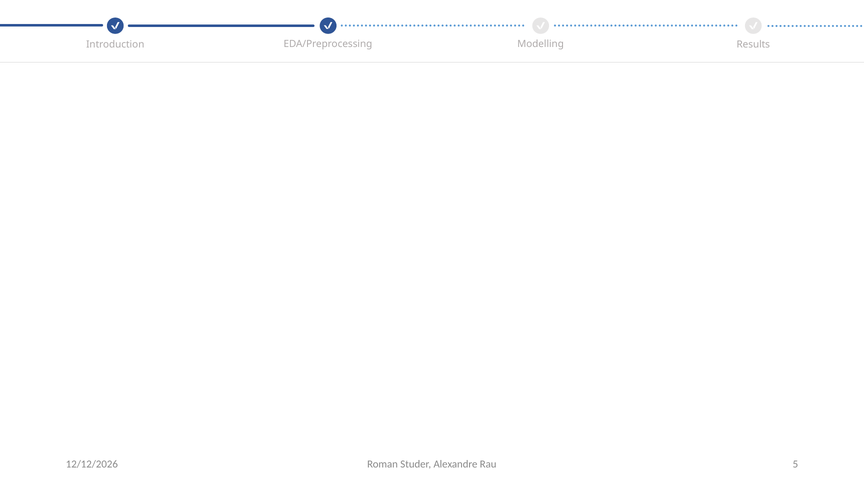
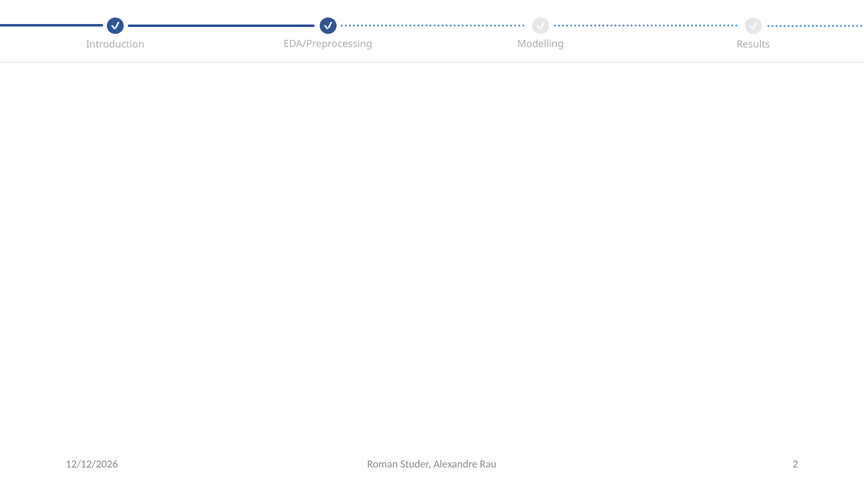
5: 5 -> 2 (795, 464)
